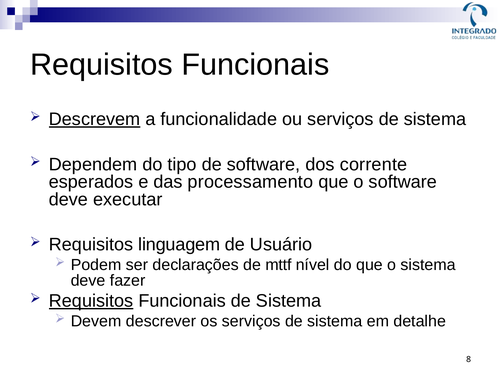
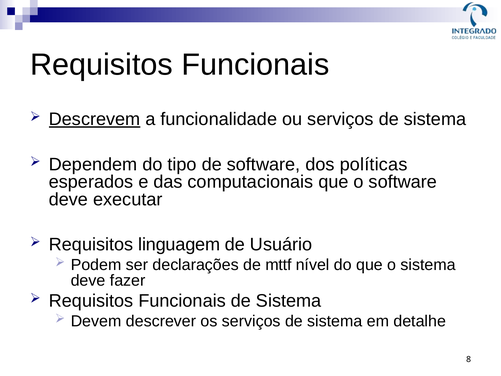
corrente: corrente -> políticas (374, 164)
processamento: processamento -> computacionais (250, 182)
Requisitos underline: present -> none (91, 301)
